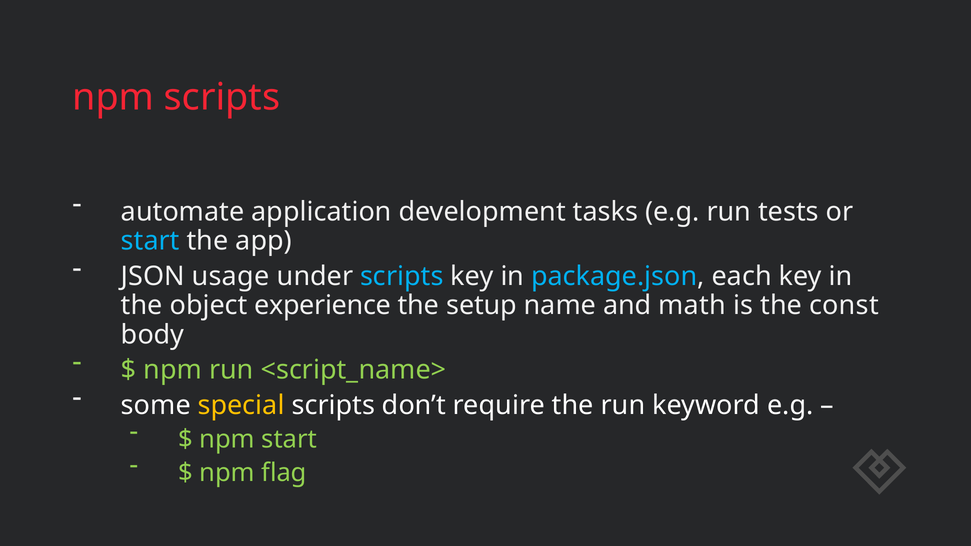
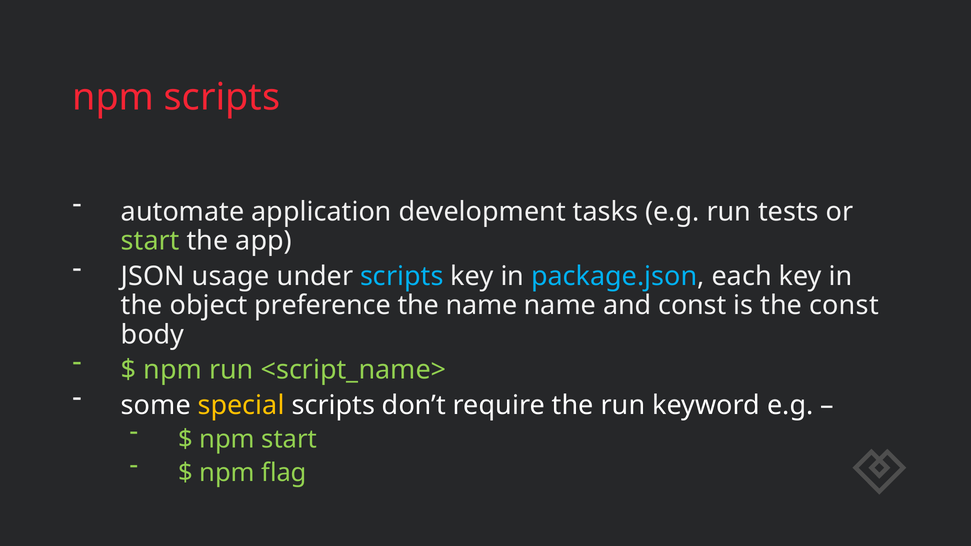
start colour: light blue -> light green (150, 241)
experience: experience -> preference (323, 306)
the setup: setup -> name (482, 306)
and math: math -> const (692, 306)
